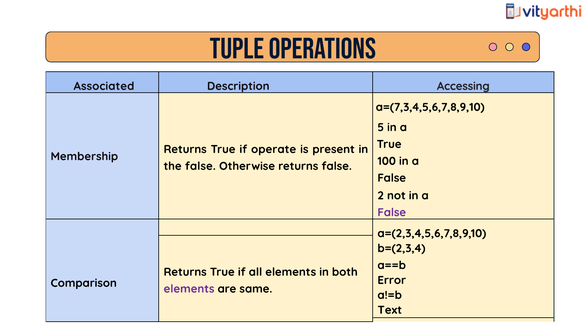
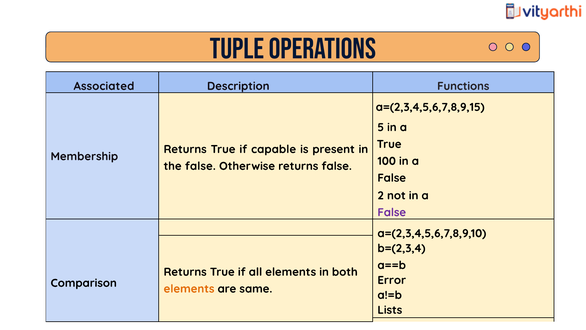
Accessing: Accessing -> Functions (463, 86)
a=(7,3,4,5,6,7,8,9,10: a=(7,3,4,5,6,7,8,9,10 -> a=(2,3,4,5,6,7,8,9,15 (430, 107)
operate: operate -> capable (274, 149)
elements colour: purple -> orange (189, 289)
Text: Text -> Lists (390, 310)
